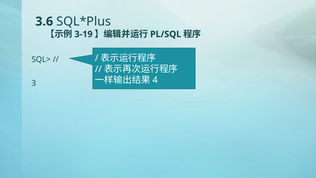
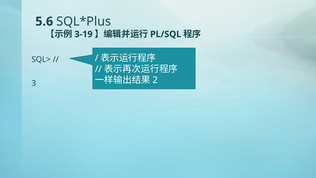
3.6: 3.6 -> 5.6 (44, 21)
4: 4 -> 2 (155, 80)
